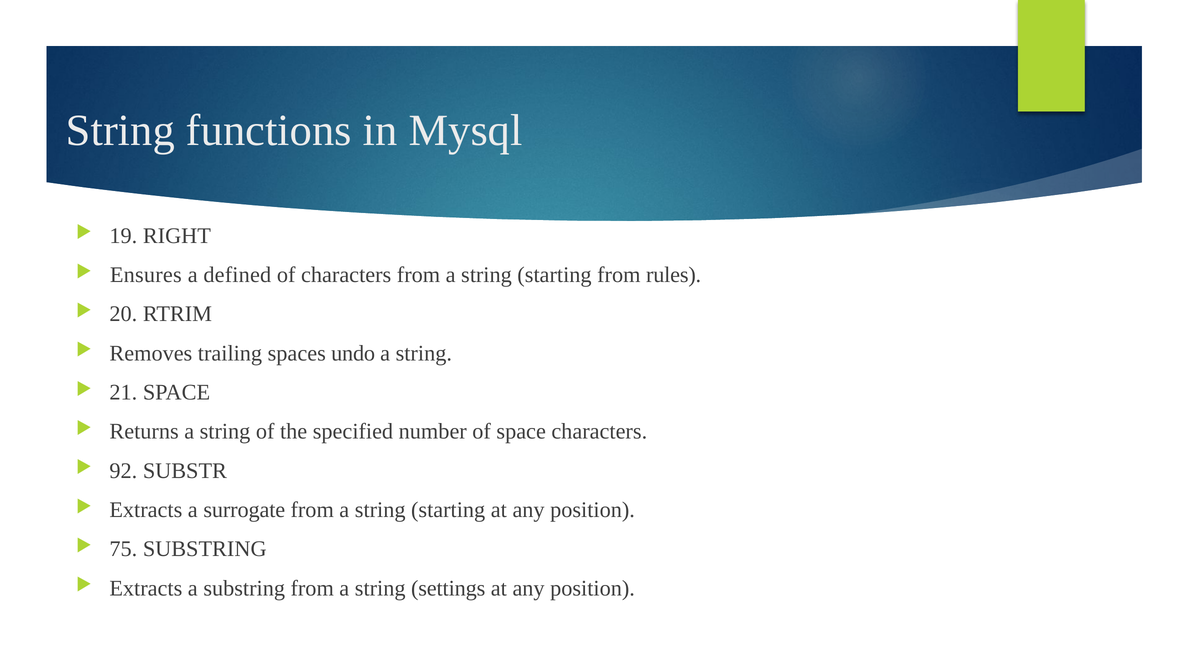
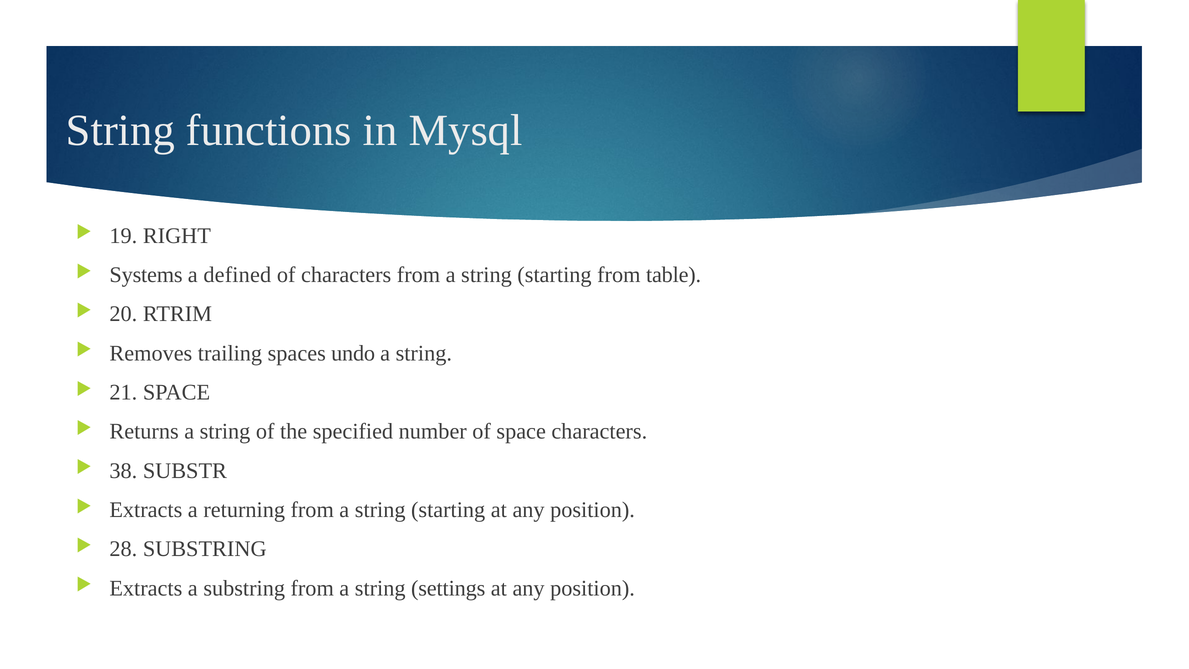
Ensures: Ensures -> Systems (146, 275)
rules: rules -> table (674, 275)
92: 92 -> 38 (123, 471)
surrogate: surrogate -> returning (244, 510)
75: 75 -> 28 (123, 549)
